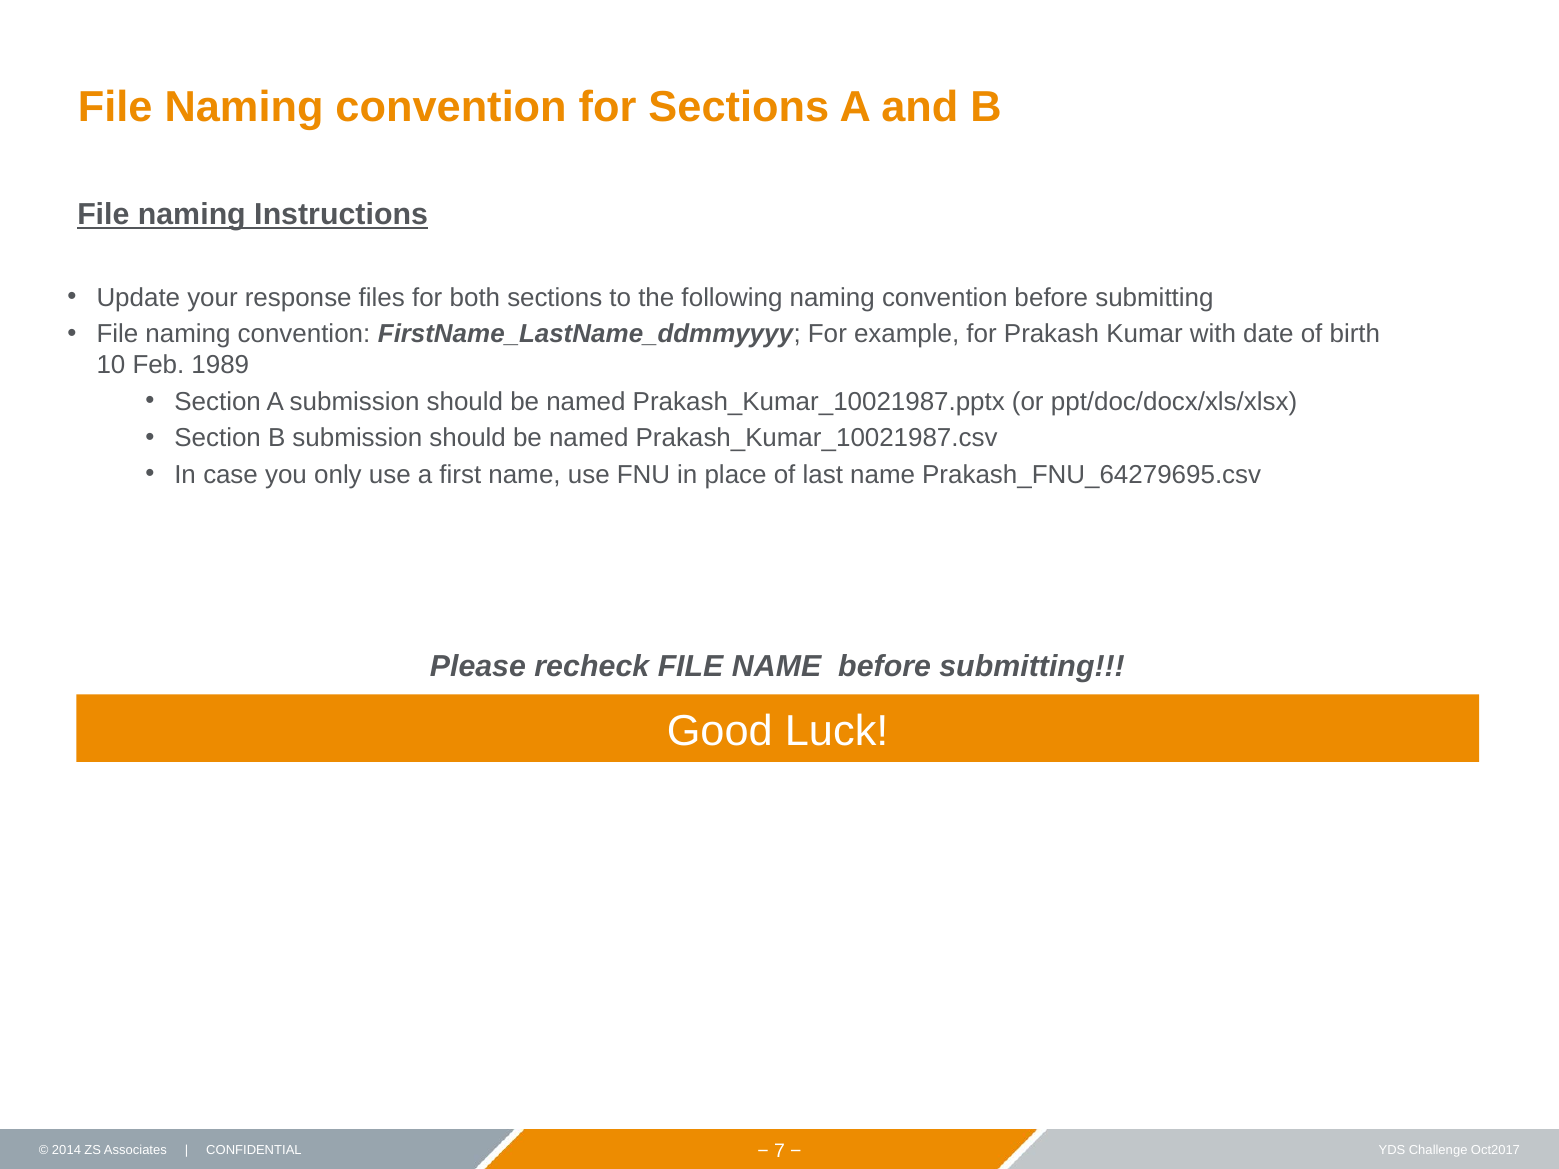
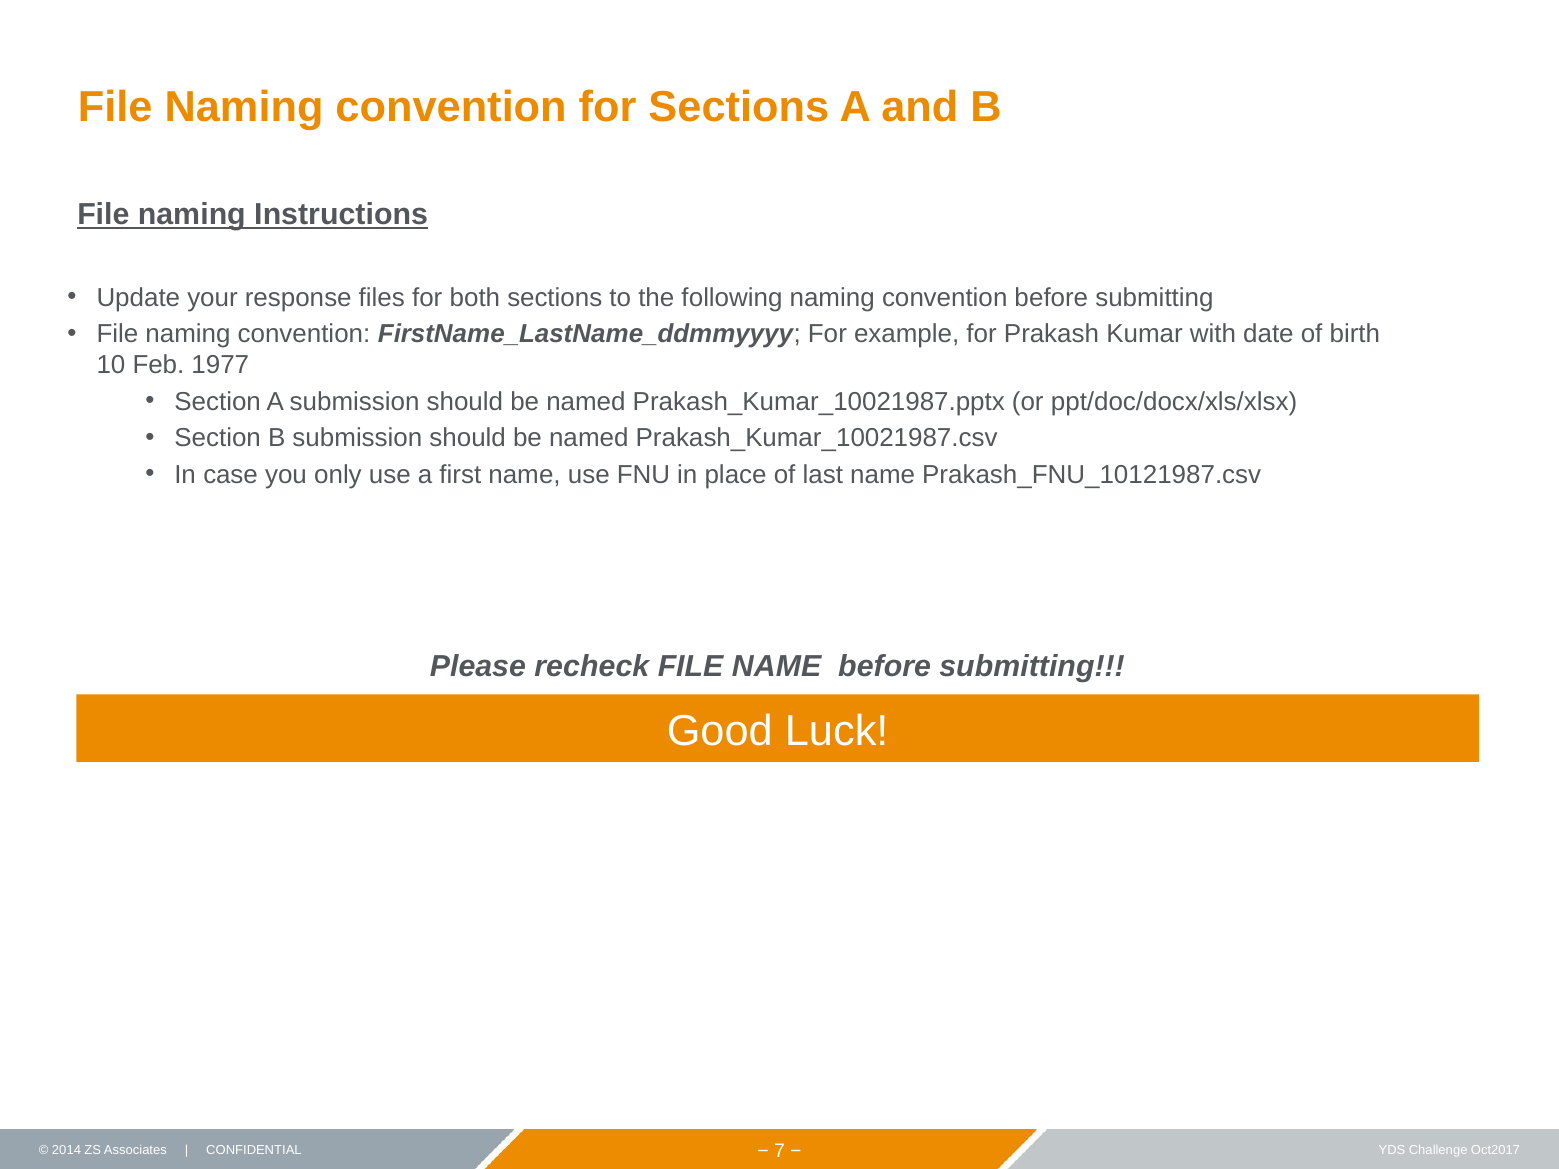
1989: 1989 -> 1977 (220, 365)
Prakash_FNU_64279695.csv: Prakash_FNU_64279695.csv -> Prakash_FNU_10121987.csv (1092, 475)
